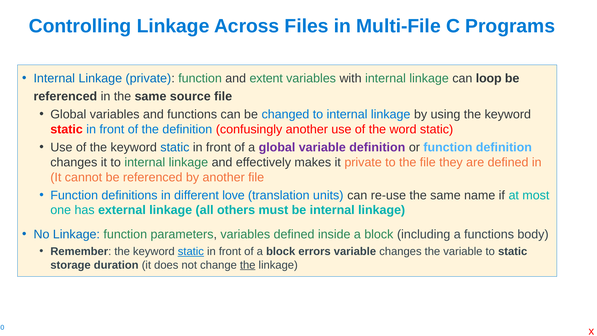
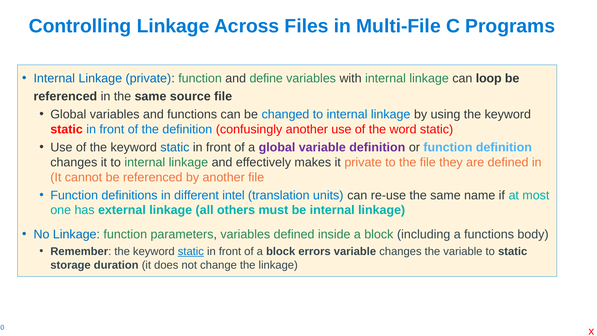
extent: extent -> define (266, 78)
love: love -> intel (233, 195)
the underline: present -> none (248, 265)
